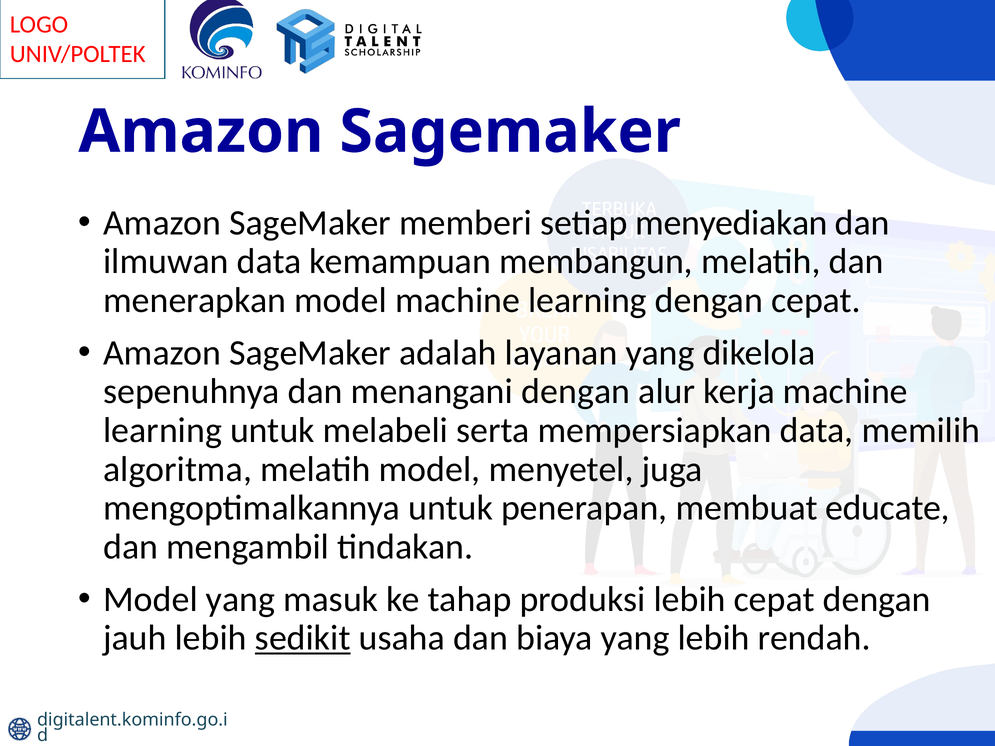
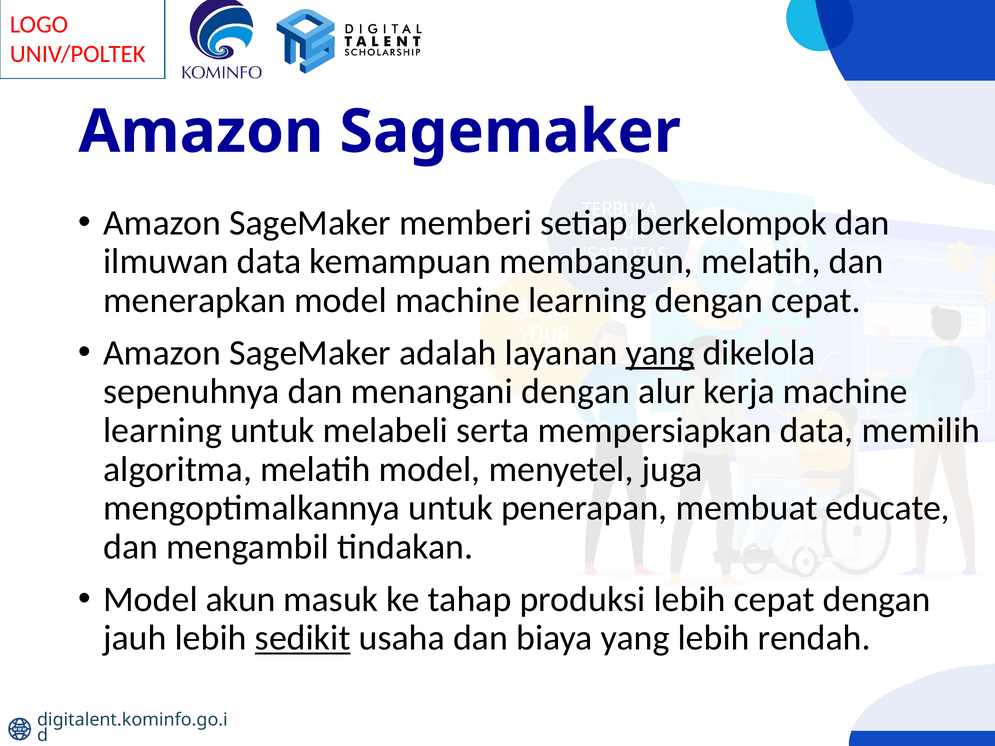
menyediakan: menyediakan -> berkelompok (731, 223)
yang underline: none -> present (660, 353)
Model yang: yang -> akun (241, 599)
